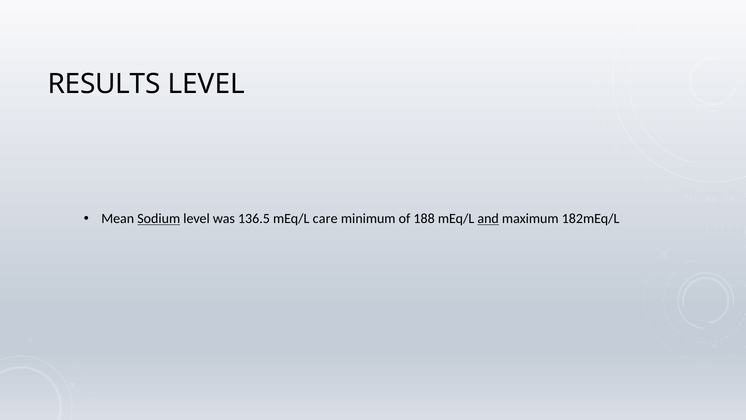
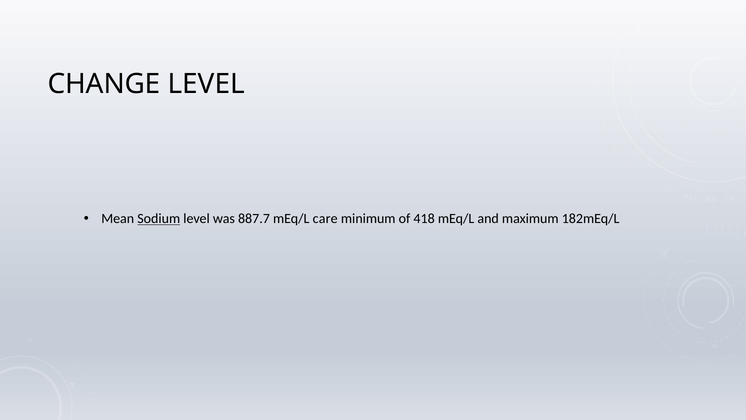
RESULTS: RESULTS -> CHANGE (104, 84)
136.5: 136.5 -> 887.7 (254, 219)
188: 188 -> 418 (424, 219)
and underline: present -> none (488, 219)
